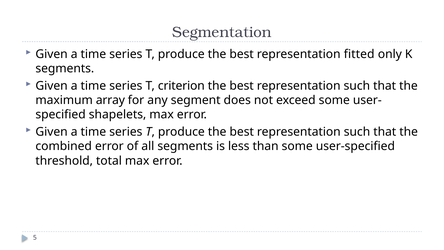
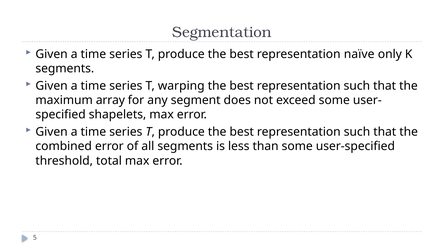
fitted: fitted -> naïve (359, 54)
criterion: criterion -> warping (181, 86)
